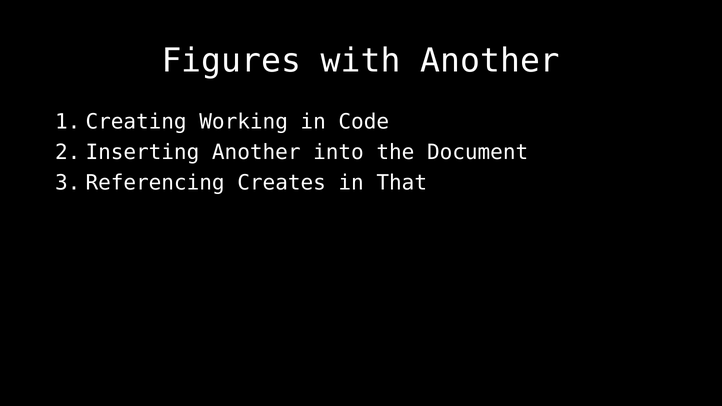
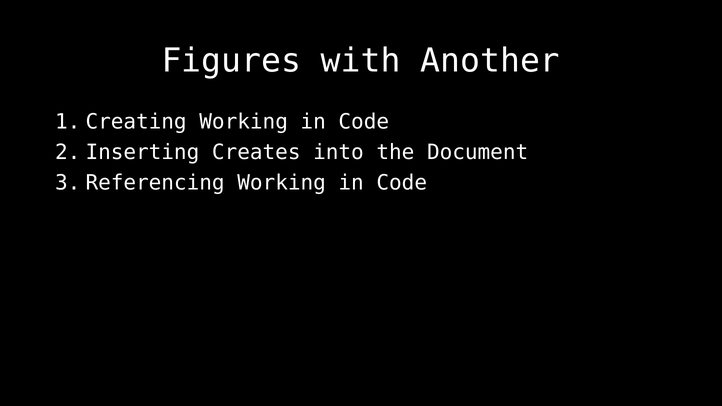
Another: Another -> Creates (256, 152)
Creates: Creates -> Working (282, 183)
That: That -> Code (402, 183)
